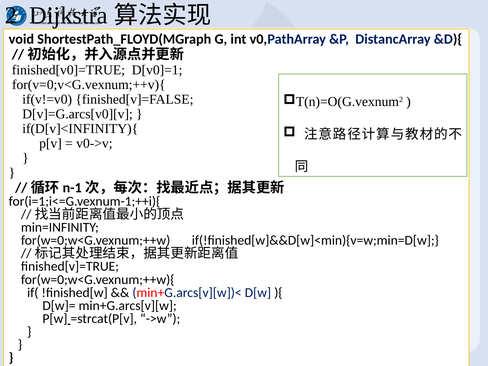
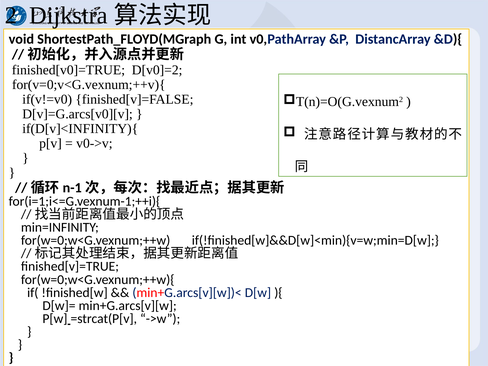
D[v0]=1: D[v0]=1 -> D[v0]=2 (157, 70)
